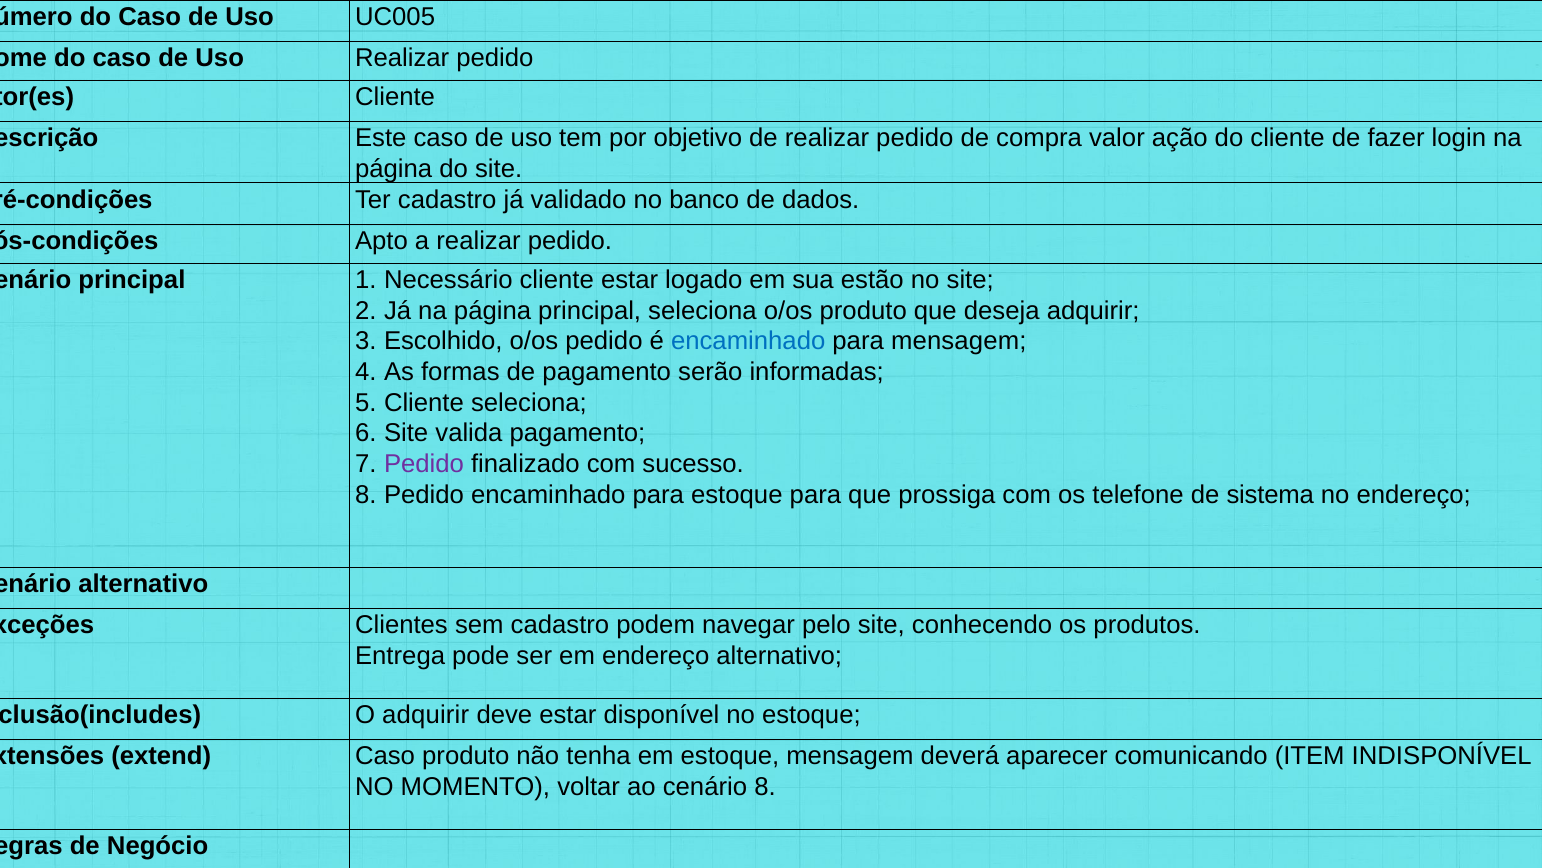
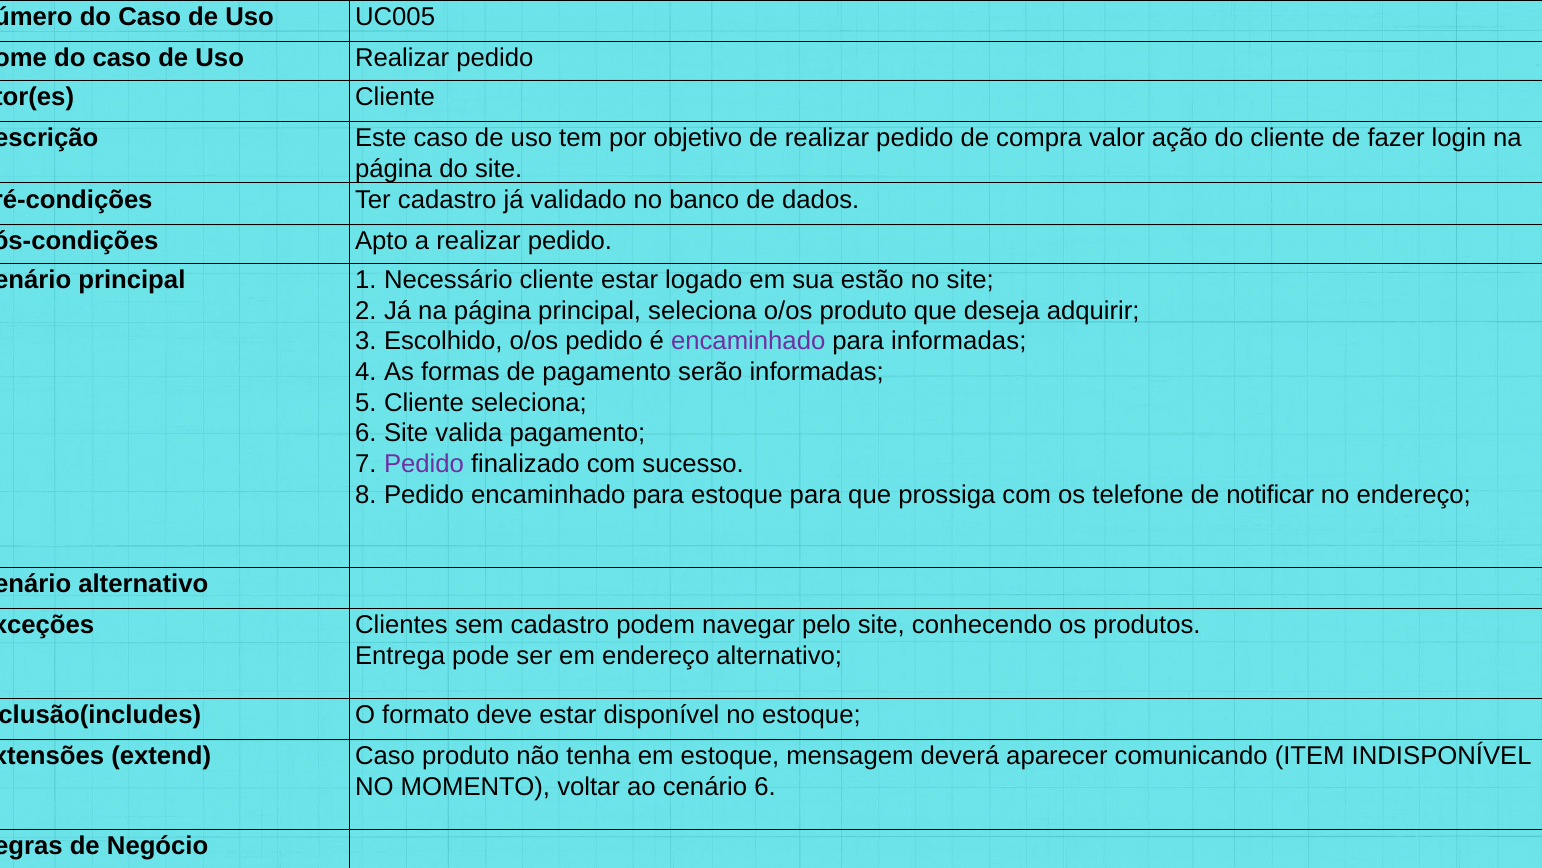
encaminhado colour: blue -> purple (748, 341)
para mensagem: mensagem -> informadas (959, 341)
sistema: sistema -> notificar (1270, 494)
O adquirir: adquirir -> formato (426, 714)
cenário 8: 8 -> 6 (765, 786)
